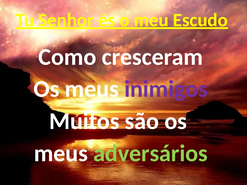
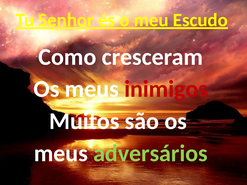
inimigos colour: purple -> red (166, 89)
